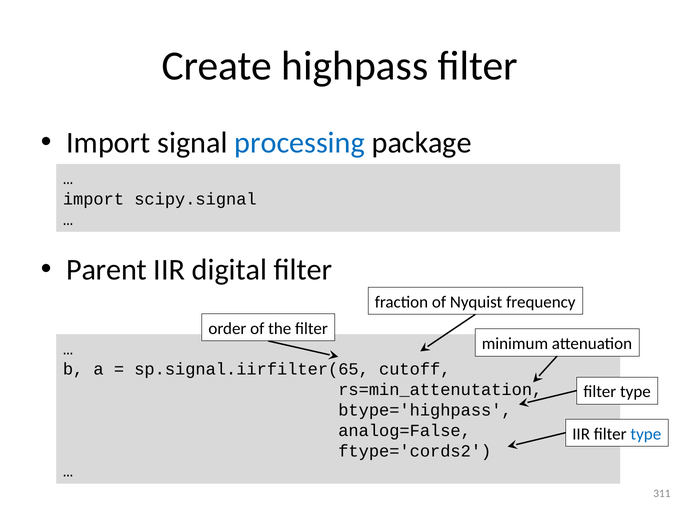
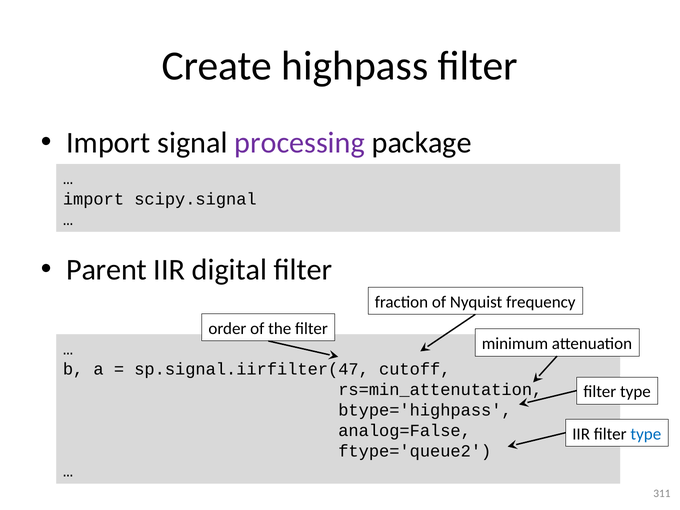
processing colour: blue -> purple (300, 143)
sp.signal.iirfilter(65: sp.signal.iirfilter(65 -> sp.signal.iirfilter(47 (252, 369)
ftype='cords2: ftype='cords2 -> ftype='queue2 (415, 451)
